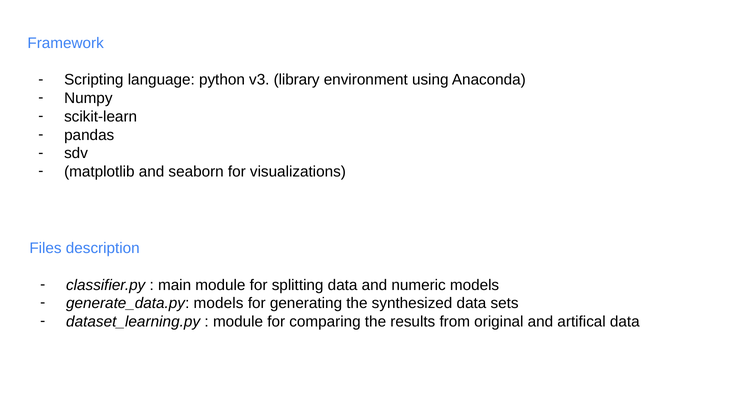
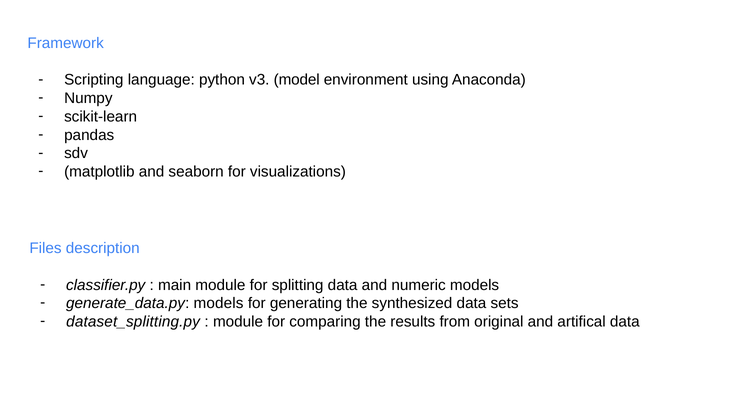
library: library -> model (297, 80)
dataset_learning.py: dataset_learning.py -> dataset_splitting.py (133, 322)
